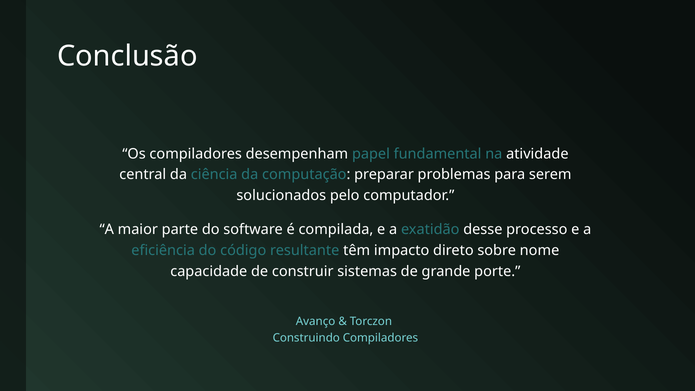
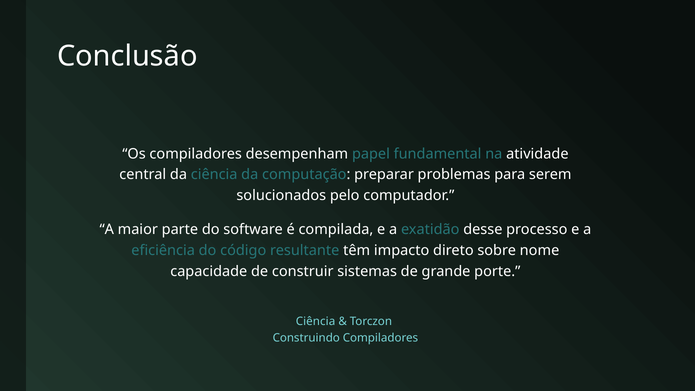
Avanço: Avanço -> Ciência (316, 321)
